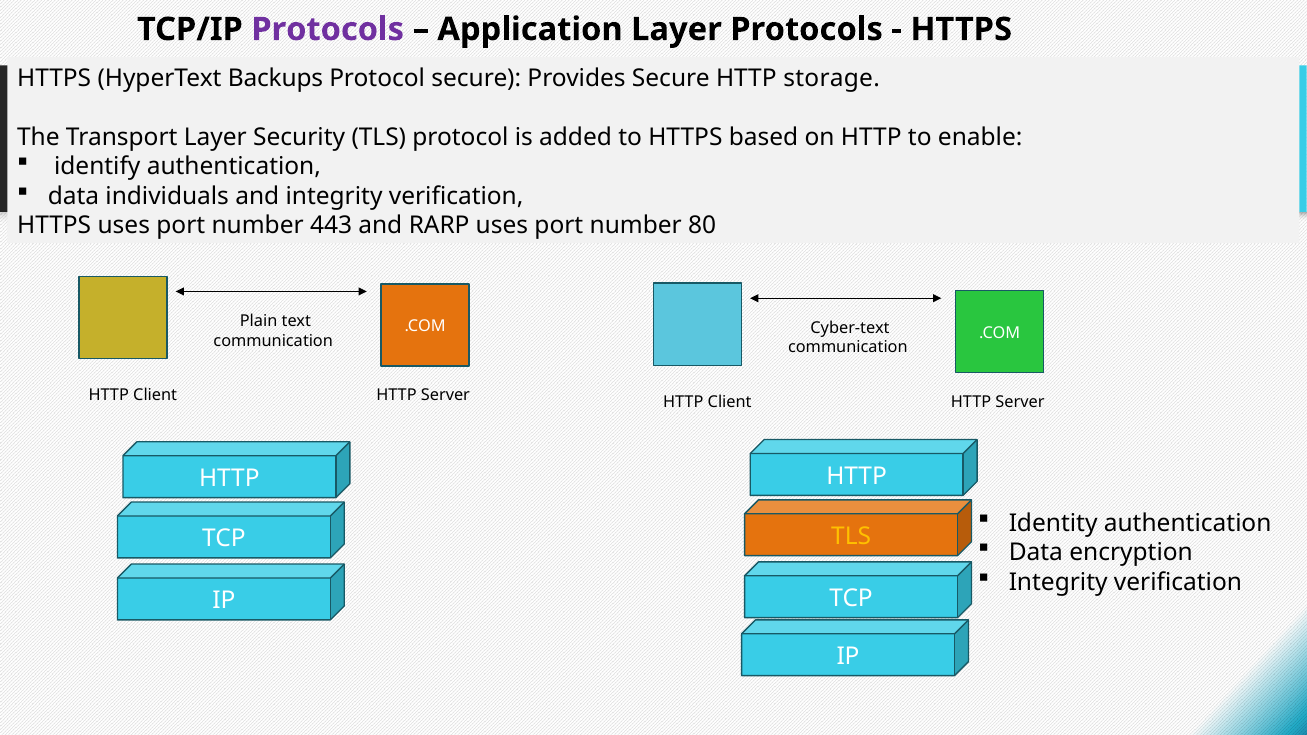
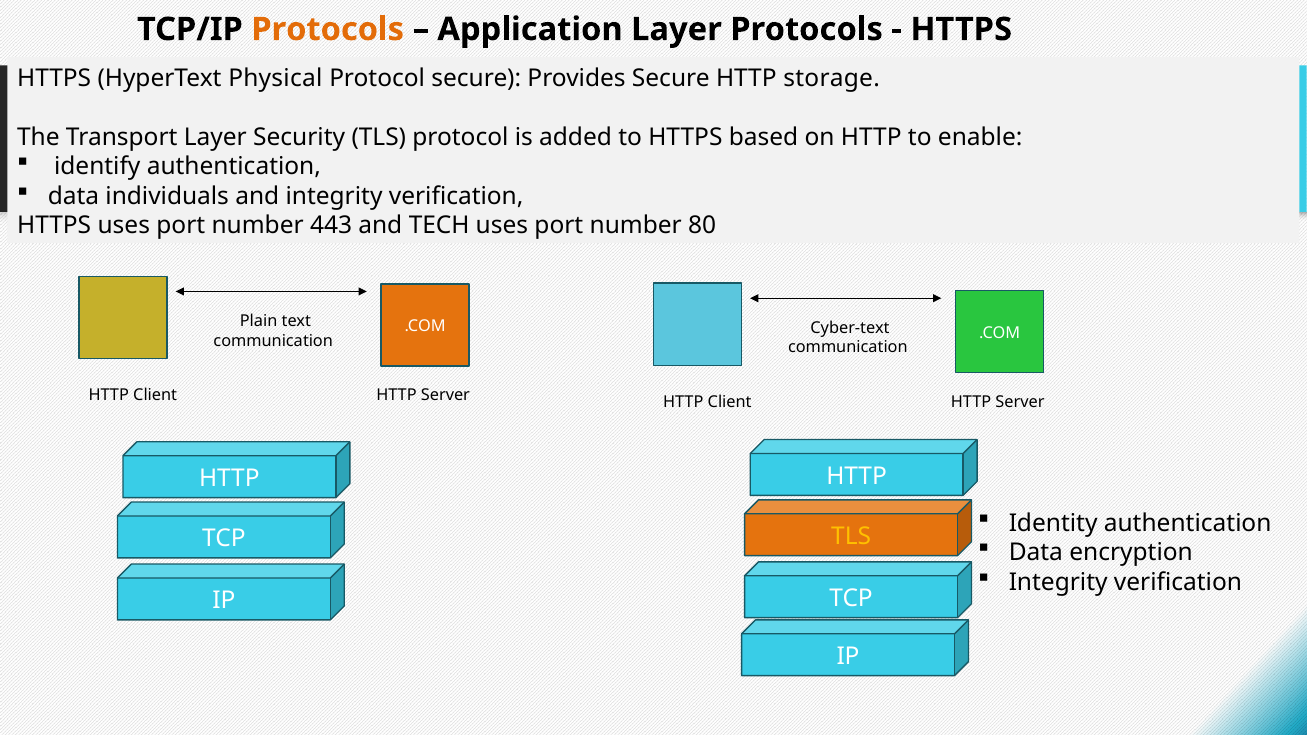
Protocols colour: purple -> orange (328, 29)
Backups: Backups -> Physical (275, 78)
RARP: RARP -> TECH (439, 225)
